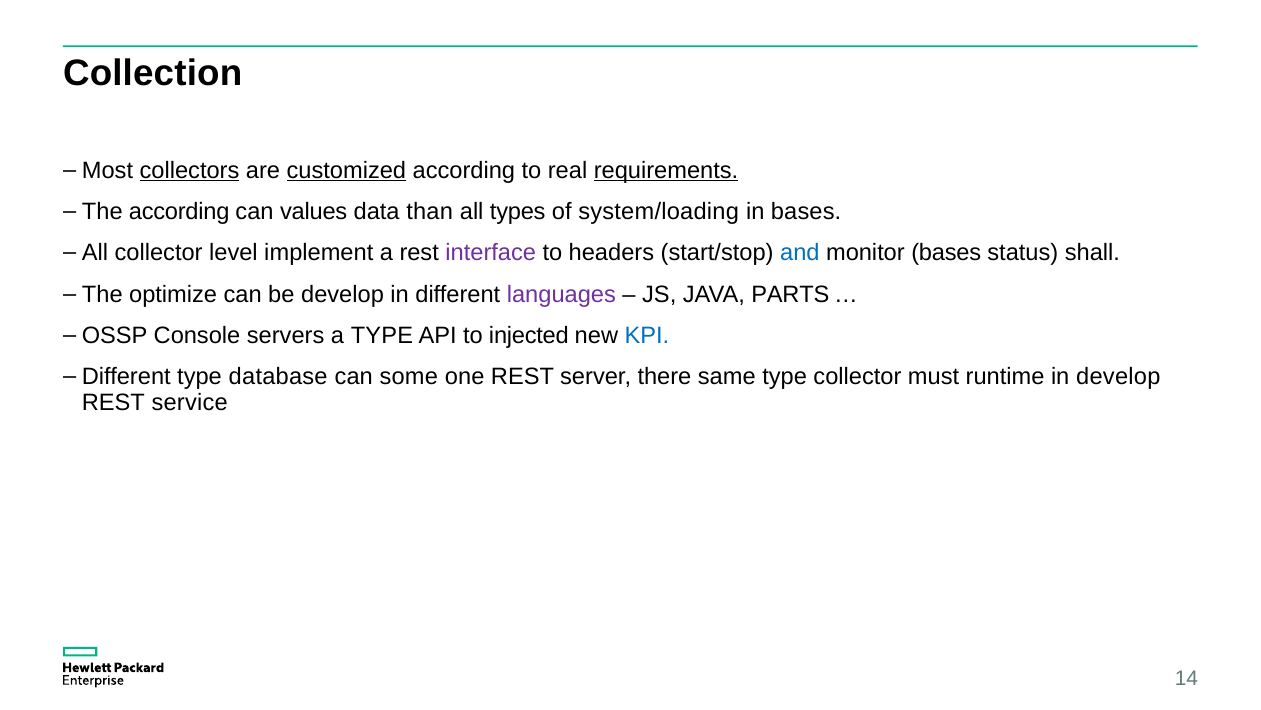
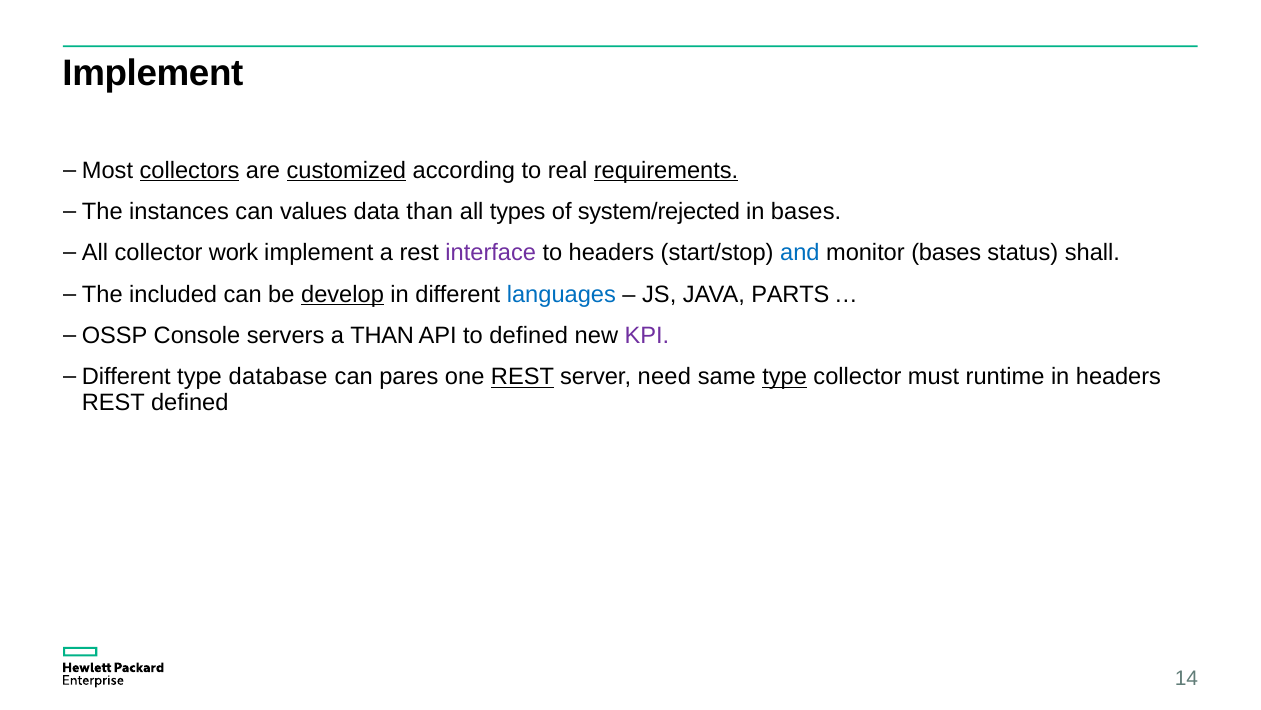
Collection: Collection -> Implement (153, 73)
The according: according -> instances (179, 212)
system/loading: system/loading -> system/rejected (659, 212)
level: level -> work (234, 253)
optimize: optimize -> included (173, 294)
develop underline: none -> present (343, 294)
languages colour: purple -> blue (561, 294)
a TYPE: TYPE -> THAN (382, 335)
to injected: injected -> defined (529, 335)
KPI colour: blue -> purple (647, 335)
some: some -> pares (409, 377)
REST underline: none -> present (522, 377)
there: there -> need (664, 377)
type underline: none -> present (785, 377)
in develop: develop -> headers (1118, 377)
REST service: service -> defined (190, 402)
